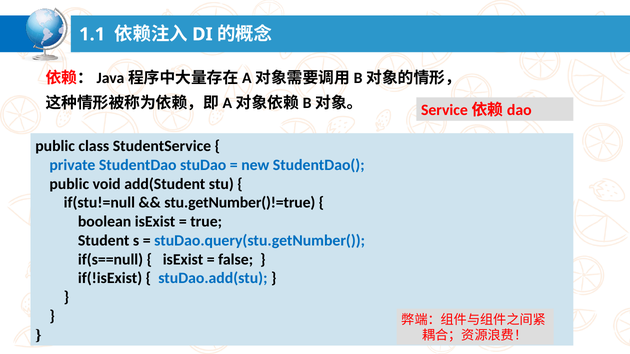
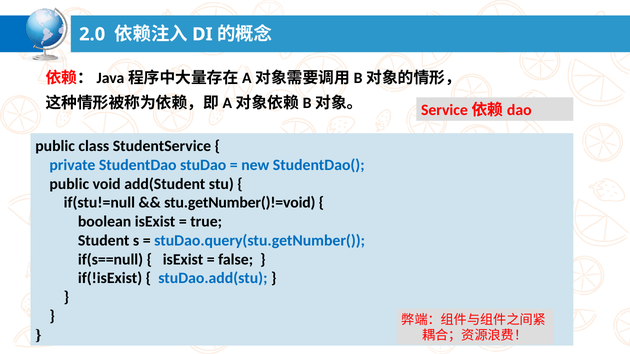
1.1: 1.1 -> 2.0 (92, 34)
stu.getNumber()!=true: stu.getNumber()!=true -> stu.getNumber()!=void (240, 203)
